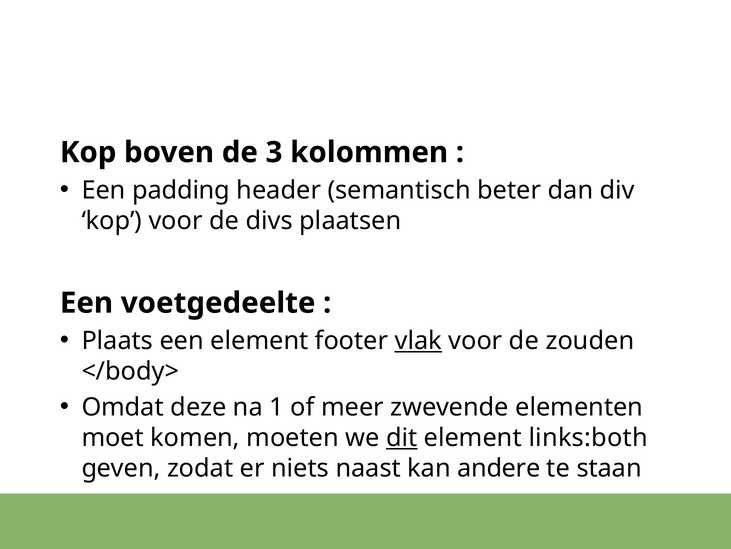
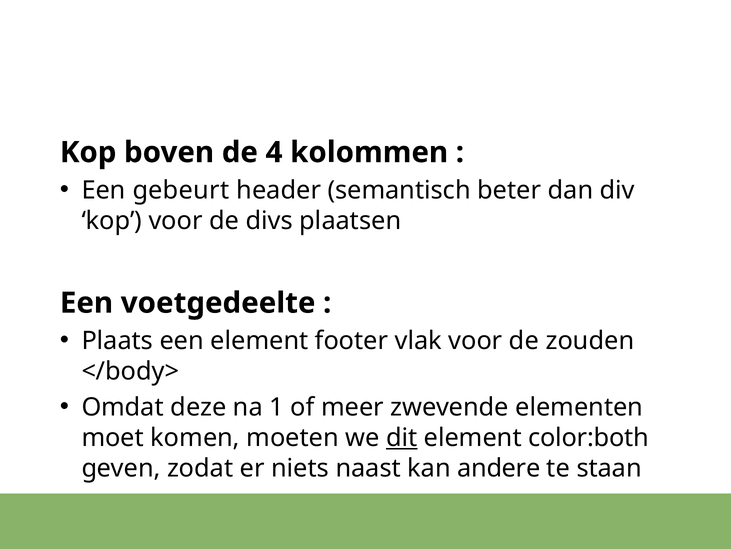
3: 3 -> 4 (274, 152)
padding: padding -> gebeurt (181, 190)
vlak underline: present -> none (418, 340)
links:both: links:both -> color:both (589, 437)
